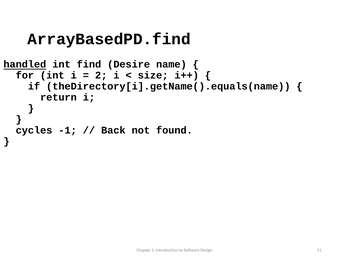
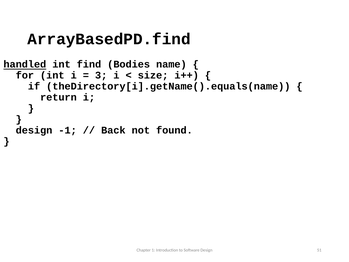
Desire: Desire -> Bodies (129, 64)
2: 2 -> 3 (101, 75)
cycles: cycles -> design (34, 130)
